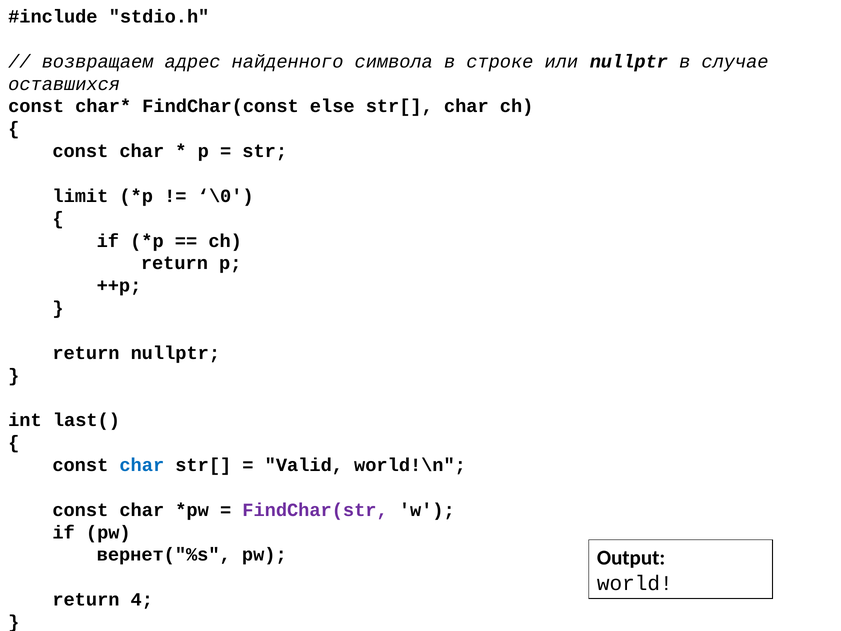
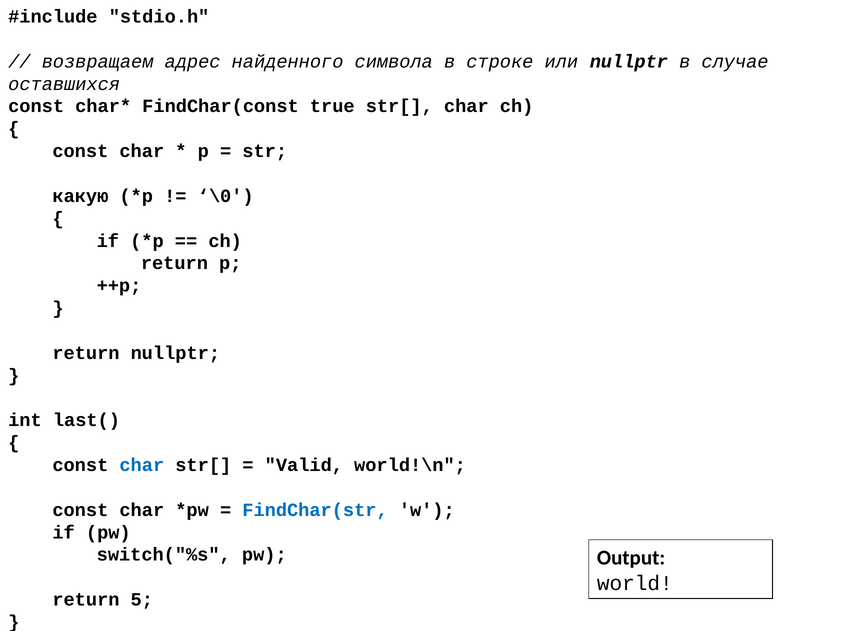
else: else -> true (332, 106)
limit: limit -> какую (80, 196)
FindChar(str colour: purple -> blue (315, 510)
вернет("%s: вернет("%s -> switch("%s (164, 555)
4: 4 -> 5 (142, 599)
